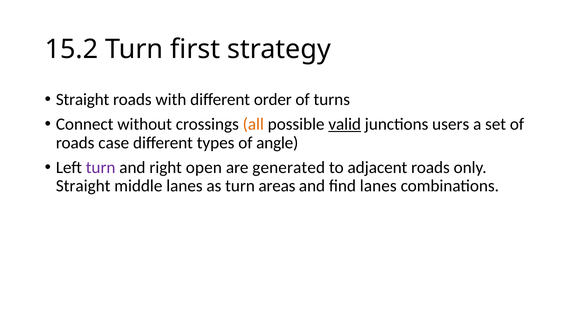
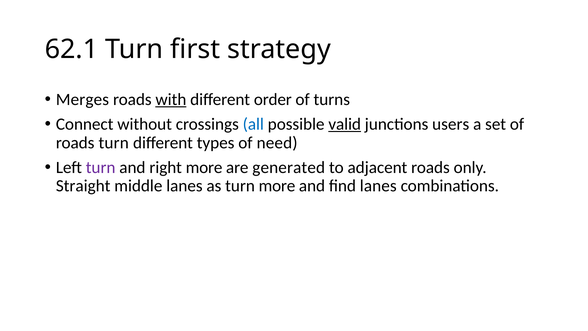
15.2: 15.2 -> 62.1 (72, 49)
Straight: Straight -> Merges (82, 99)
with underline: none -> present (171, 99)
all colour: orange -> blue (253, 124)
roads case: case -> turn (114, 143)
angle: angle -> need (277, 143)
right open: open -> more (204, 167)
turn areas: areas -> more (277, 186)
